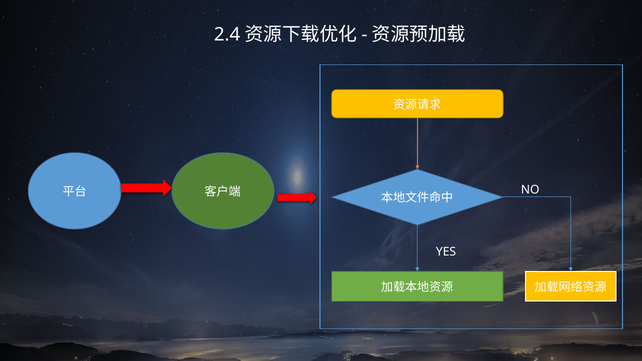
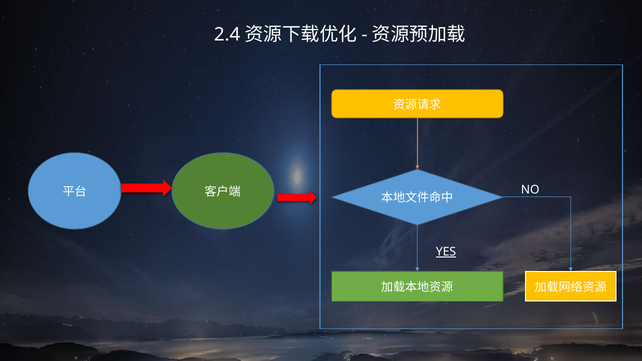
YES underline: none -> present (446, 252)
